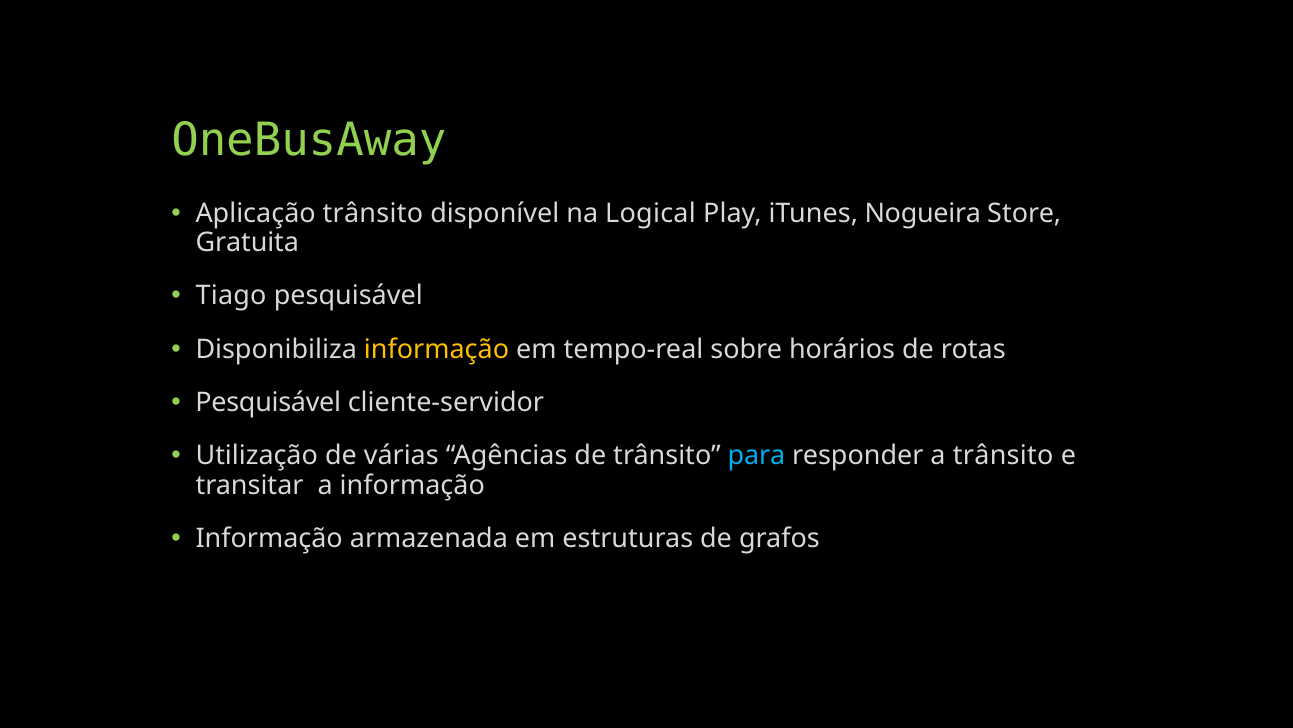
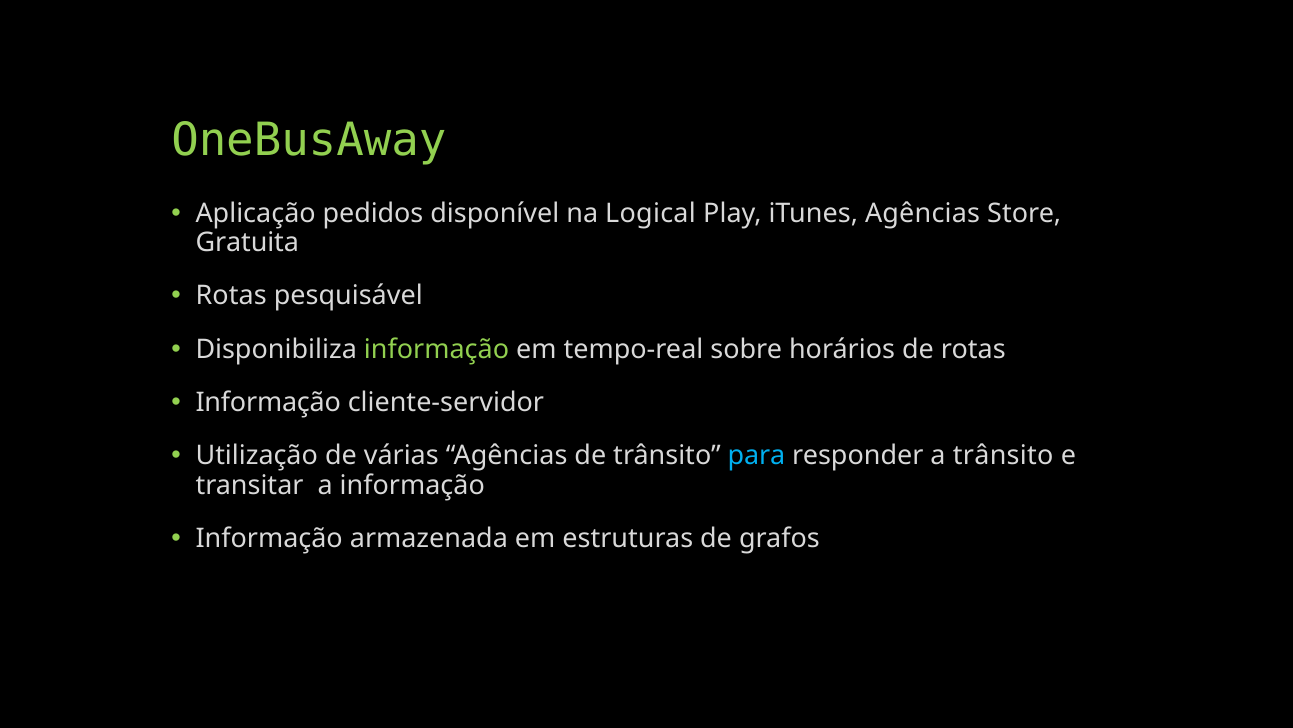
Aplicação trânsito: trânsito -> pedidos (373, 213)
iTunes Nogueira: Nogueira -> Agências (923, 213)
Tiago: Tiago -> Rotas (231, 296)
informação colour: yellow -> light green (437, 349)
Pesquisável: Pesquisável -> Informação (268, 402)
